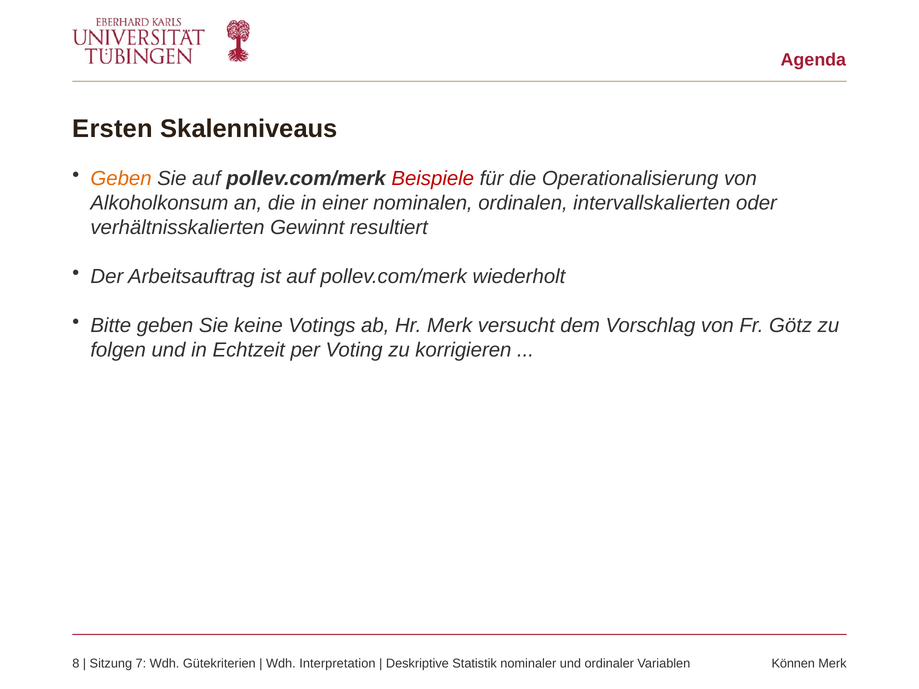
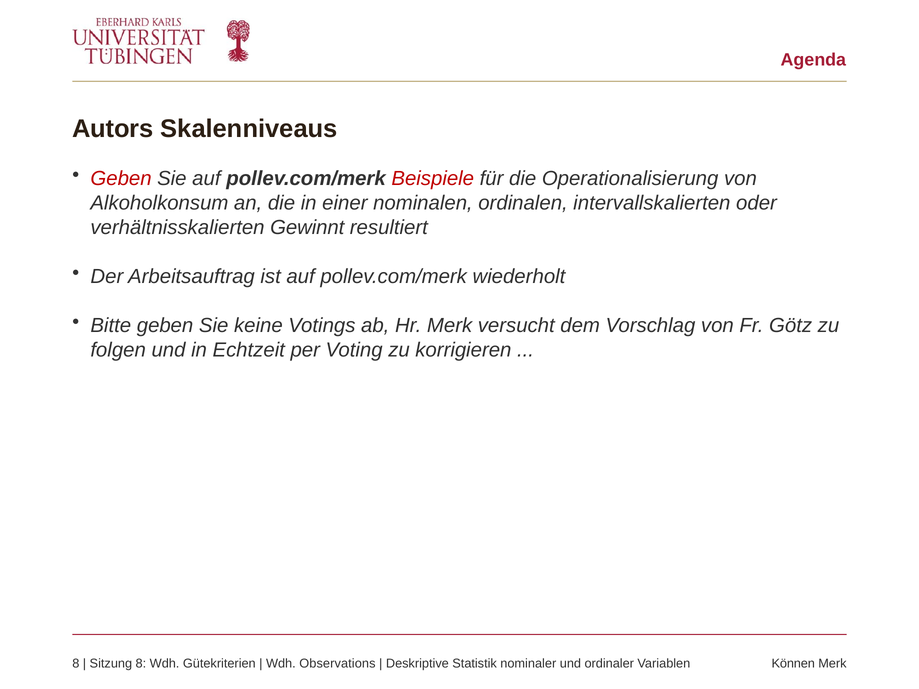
Ersten: Ersten -> Autors (113, 129)
Geben colour: orange -> red (121, 179)
Sitzung 7: 7 -> 8 (141, 664)
Interpretation: Interpretation -> Observations (337, 664)
